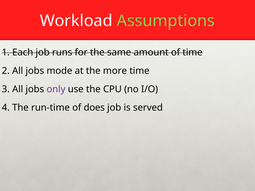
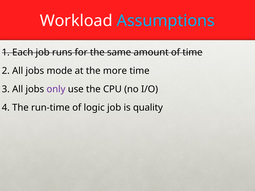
Assumptions colour: light green -> light blue (166, 21)
does: does -> logic (94, 108)
served: served -> quality (148, 108)
